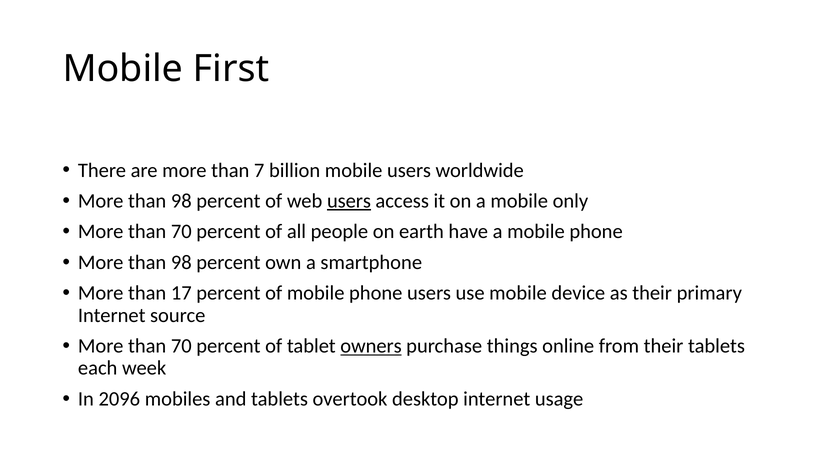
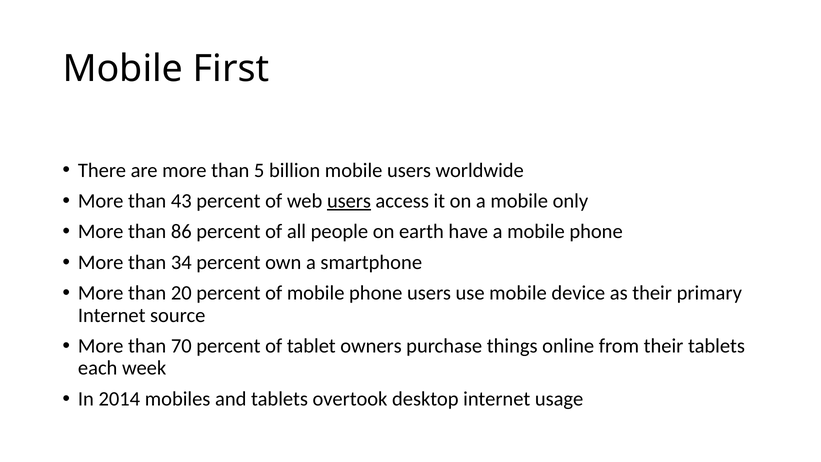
7: 7 -> 5 (259, 170)
98: 98 -> 43 (181, 201)
70: 70 -> 86 (181, 232)
98: 98 -> 34 (181, 262)
17: 17 -> 20 (181, 293)
owners underline: present -> none (371, 346)
2096: 2096 -> 2014 (119, 399)
